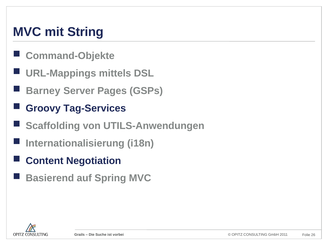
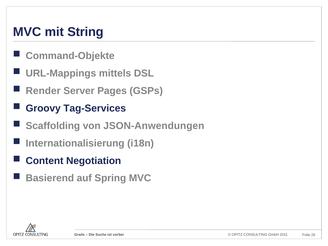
Barney: Barney -> Render (43, 91)
UTILS-Anwendungen: UTILS-Anwendungen -> JSON-Anwendungen (154, 126)
